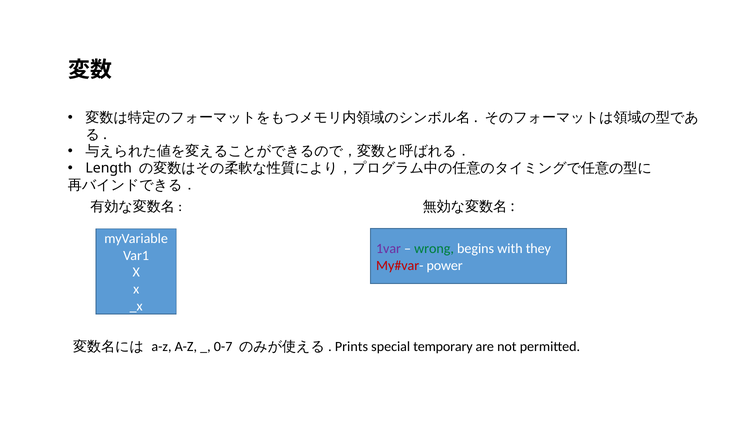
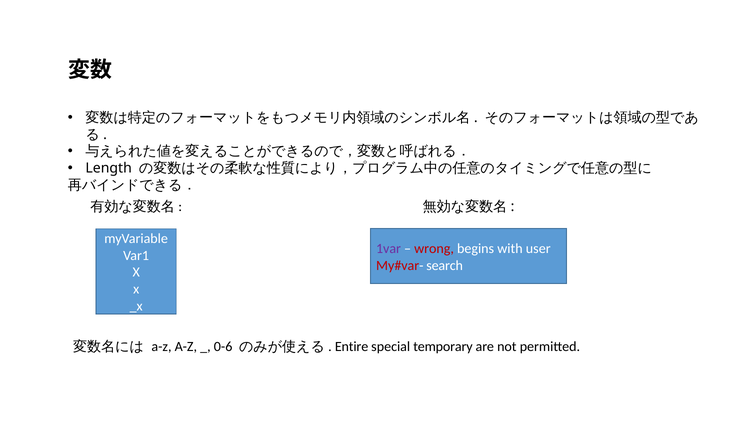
wrong colour: green -> red (434, 249)
they: they -> user (538, 249)
power: power -> search (445, 266)
0-7: 0-7 -> 0-6 (223, 347)
Prints: Prints -> Entire (352, 347)
